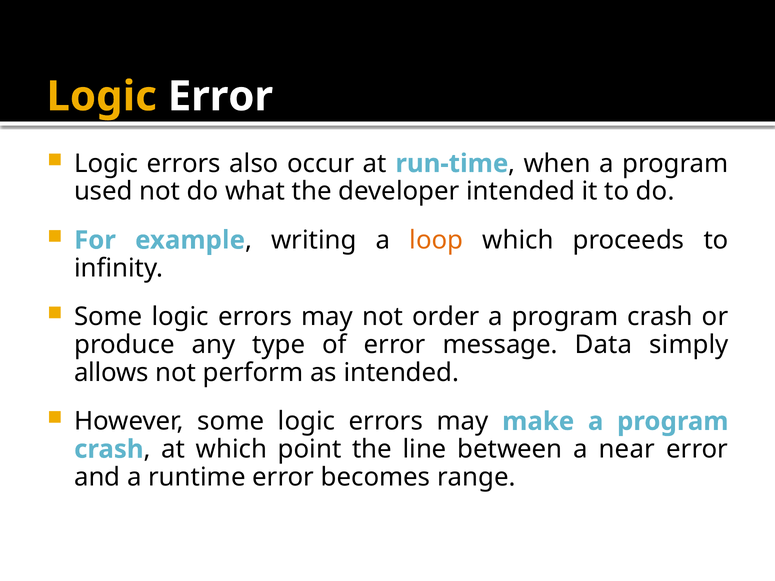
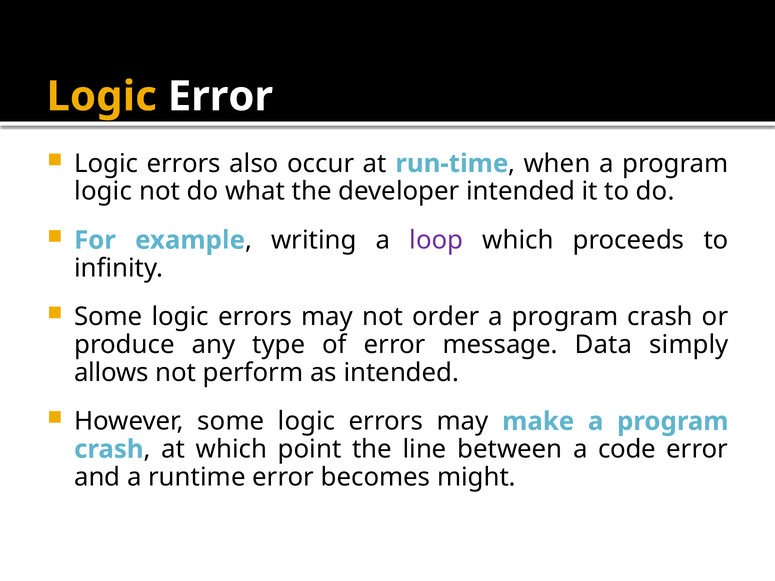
used: used -> logic (103, 192)
loop colour: orange -> purple (436, 240)
near: near -> code (627, 449)
range: range -> might (476, 477)
